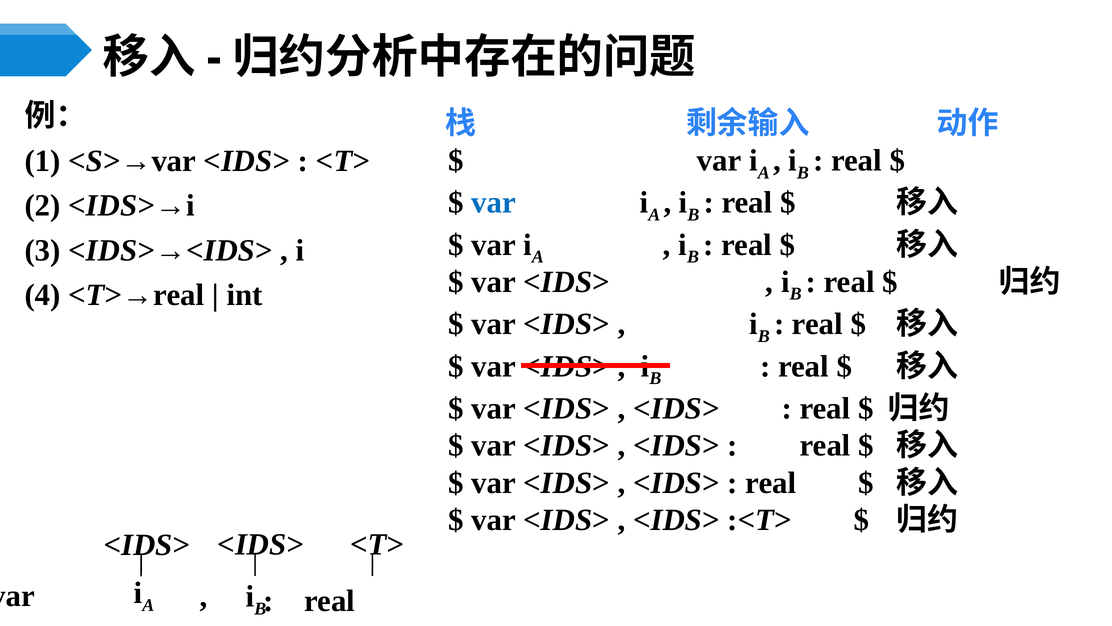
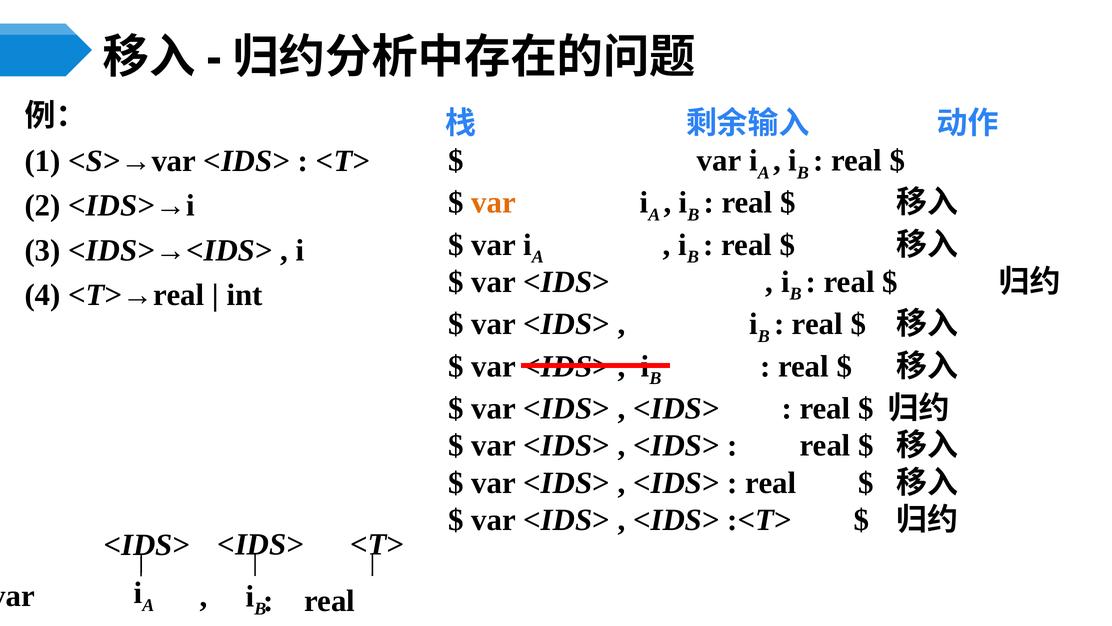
var colour: blue -> orange (494, 203)
